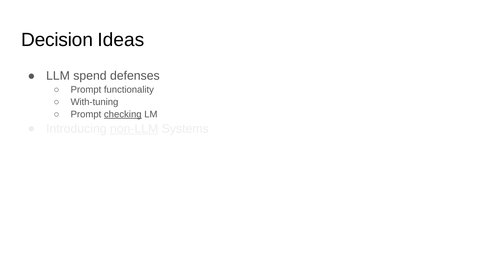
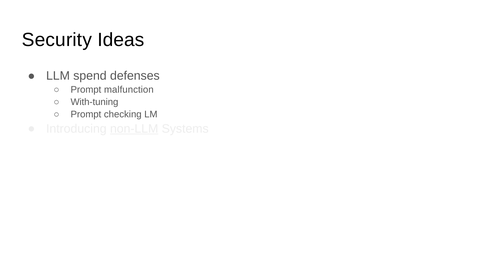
Decision: Decision -> Security (57, 40)
functionality: functionality -> malfunction (129, 90)
checking underline: present -> none (123, 114)
